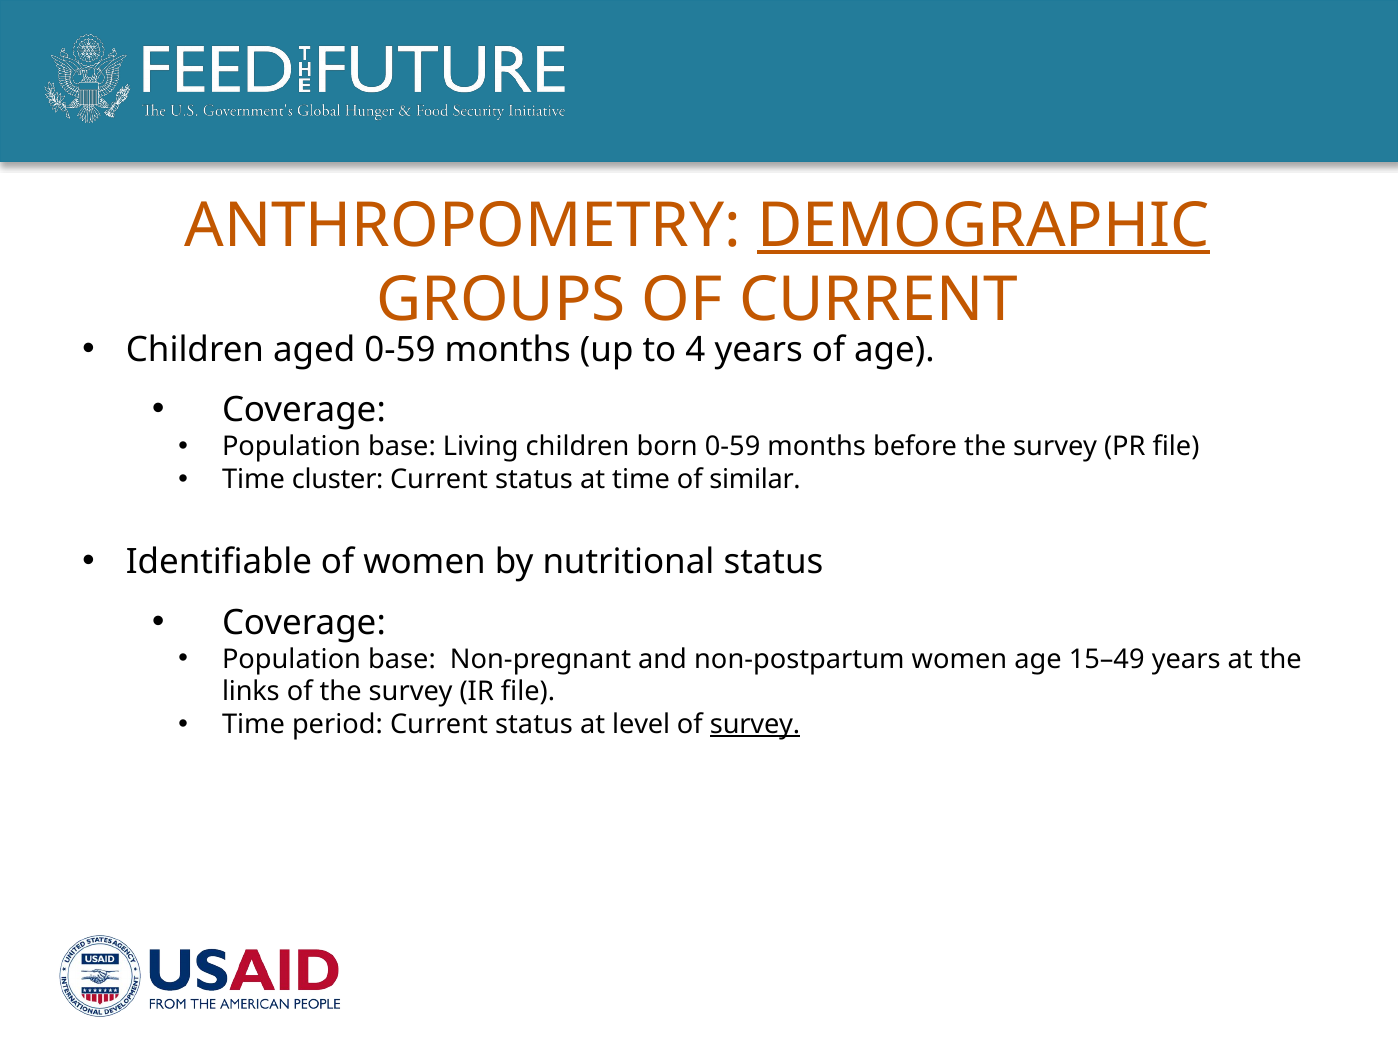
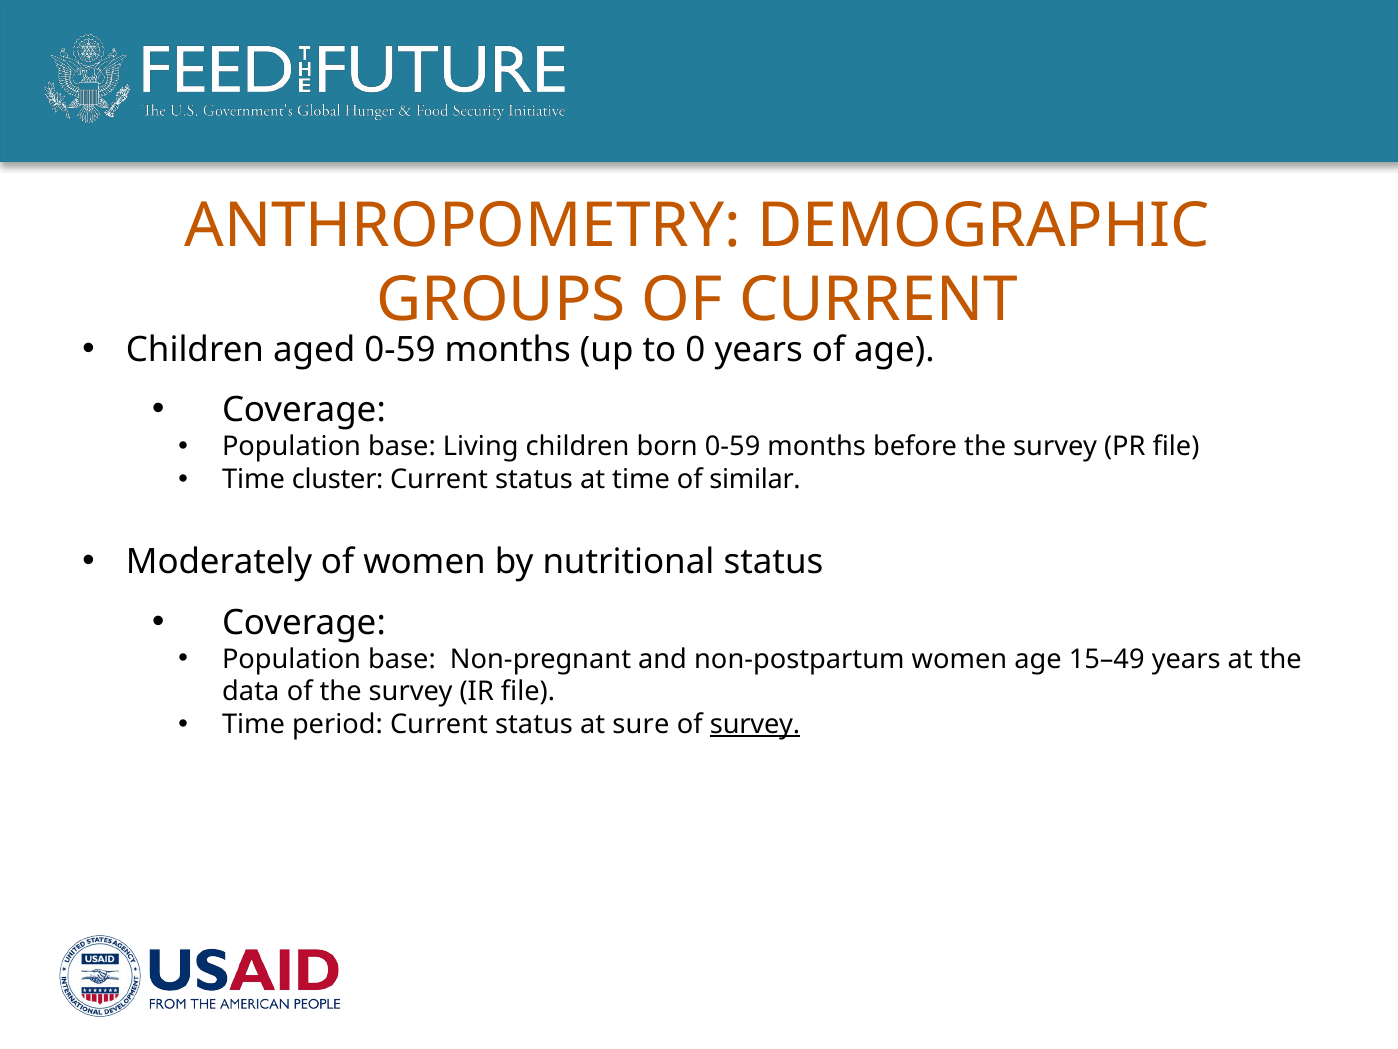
DEMOGRAPHIC underline: present -> none (984, 225)
4: 4 -> 0 (695, 349)
Identifiable: Identifiable -> Moderately (219, 562)
links: links -> data (251, 692)
level: level -> sure (641, 724)
